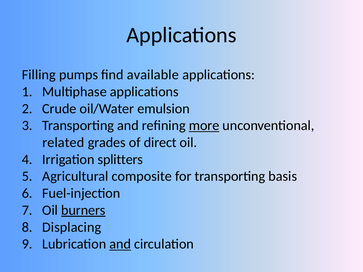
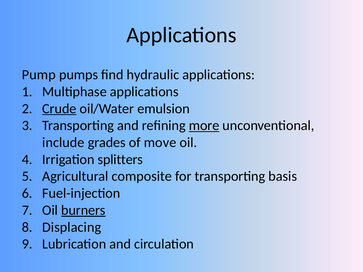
Filling: Filling -> Pump (39, 75)
available: available -> hydraulic (153, 75)
Crude underline: none -> present (59, 109)
related: related -> include (63, 143)
direct: direct -> move (160, 143)
and underline: present -> none (120, 244)
